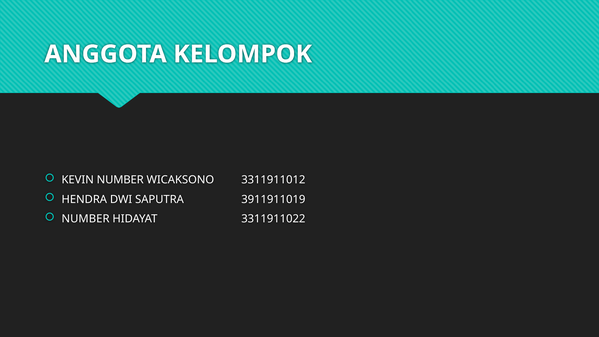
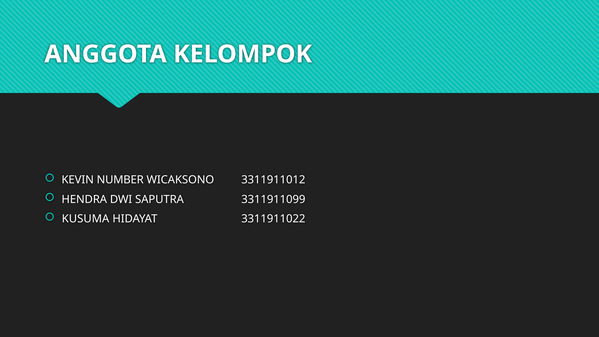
3911911019: 3911911019 -> 3311911099 (273, 199)
NUMBER: NUMBER -> KUSUMA (86, 219)
